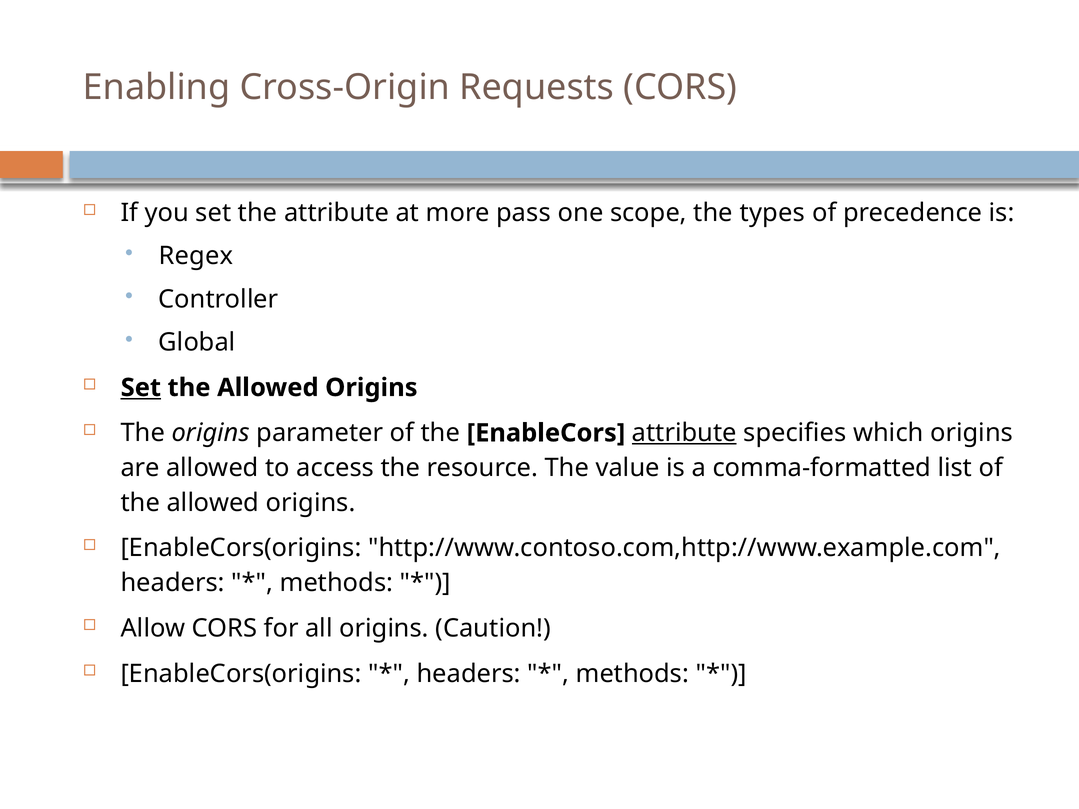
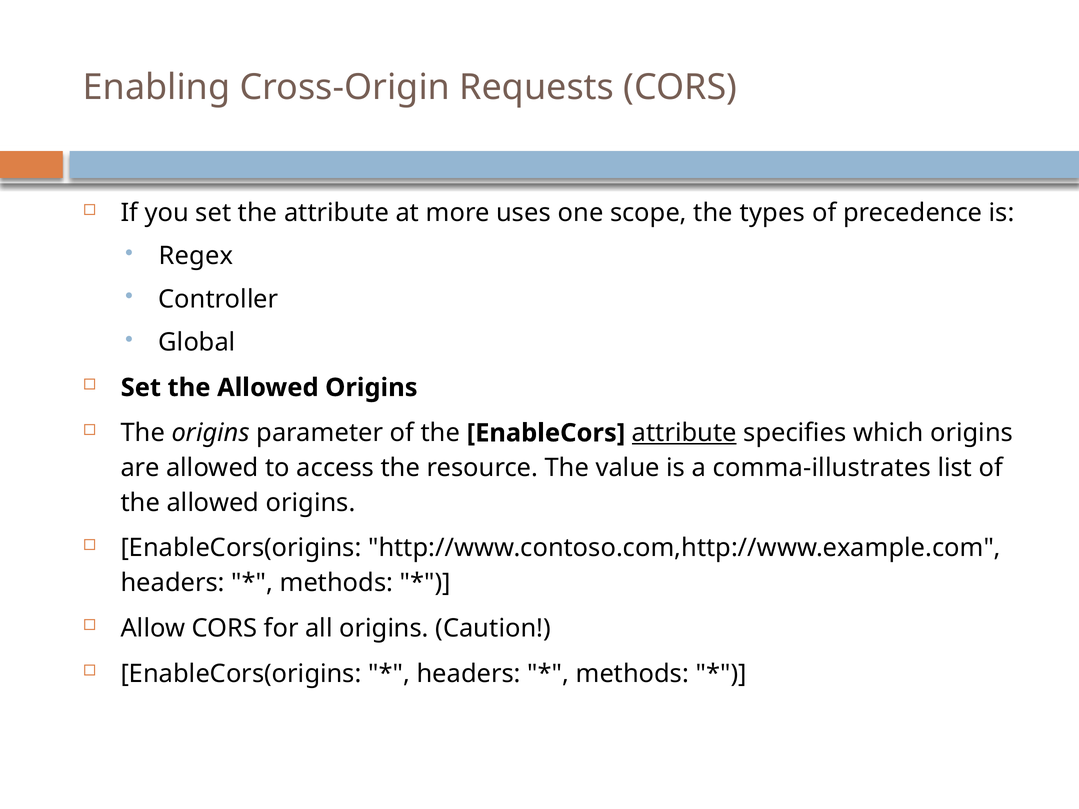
pass: pass -> uses (524, 213)
Set underline: present -> none (141, 388)
comma-formatted: comma-formatted -> comma-illustrates (822, 468)
